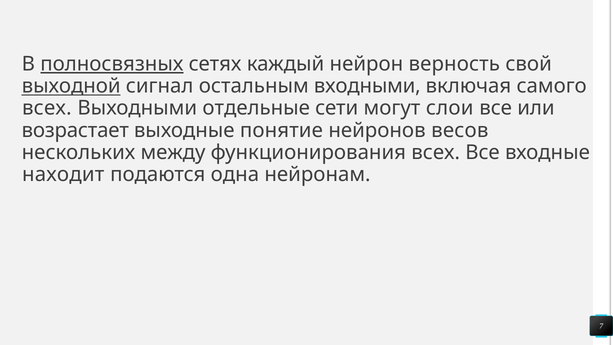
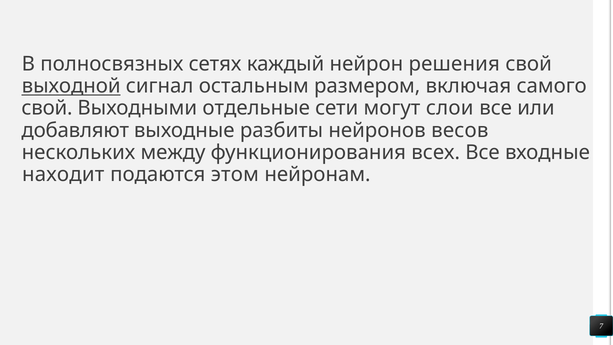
полносвязных underline: present -> none (112, 64)
верность: верность -> решения (454, 64)
входными: входными -> размером (367, 86)
всех: всех -> свой (47, 108)
возрастает: возрастает -> добавляют (75, 130)
понятие: понятие -> разбиты (282, 130)
одна: одна -> этом (235, 174)
